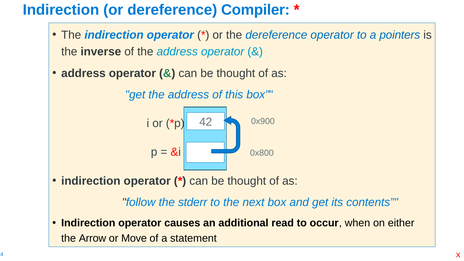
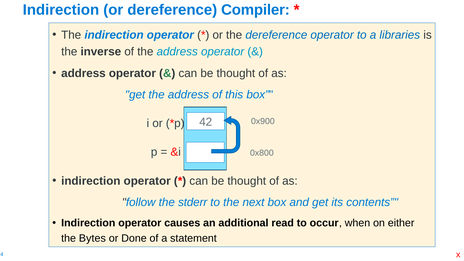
pointers: pointers -> libraries (400, 35)
Arrow: Arrow -> Bytes (92, 238)
Move: Move -> Done (134, 238)
